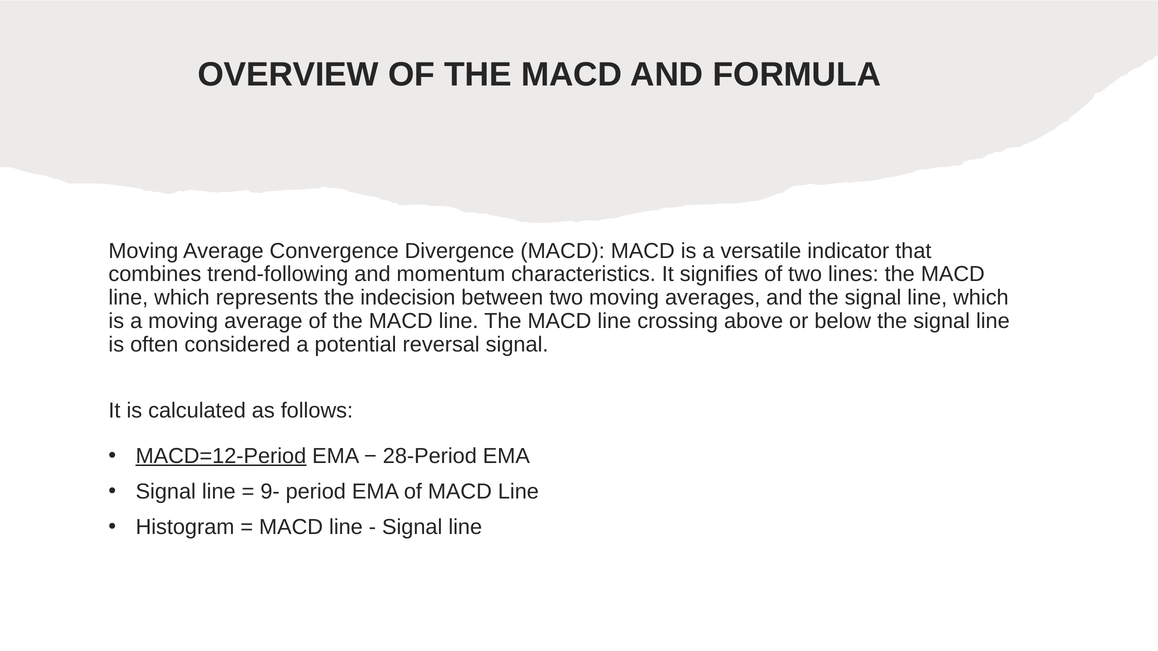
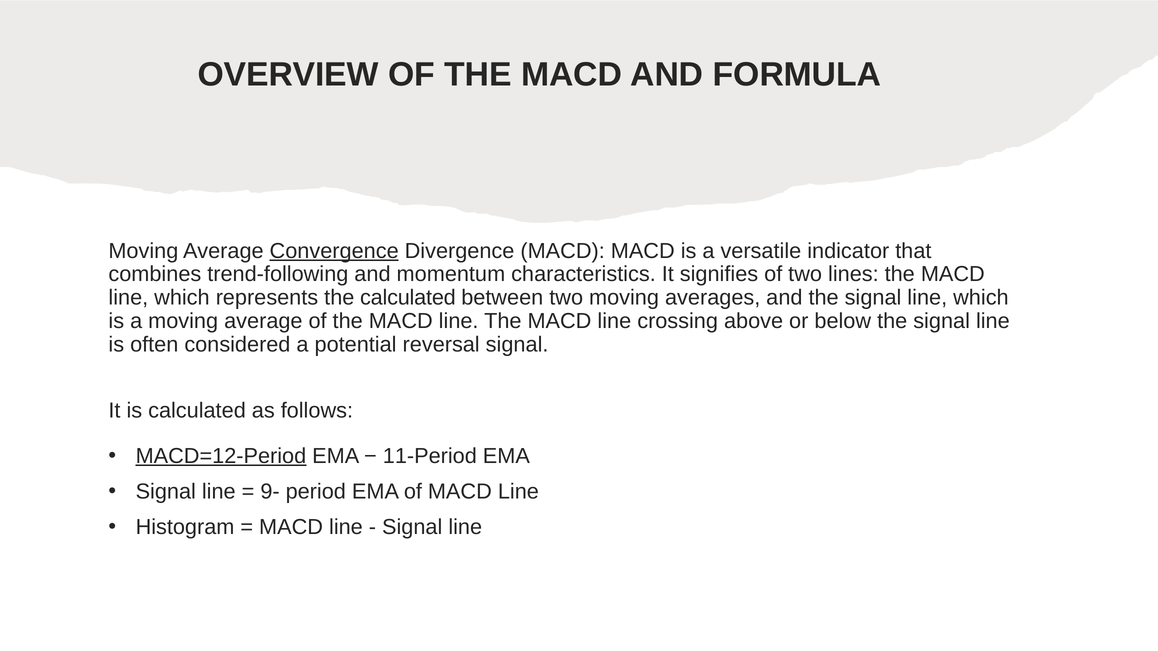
Convergence underline: none -> present (334, 251)
the indecision: indecision -> calculated (408, 298)
28-Period: 28-Period -> 11-Period (430, 456)
